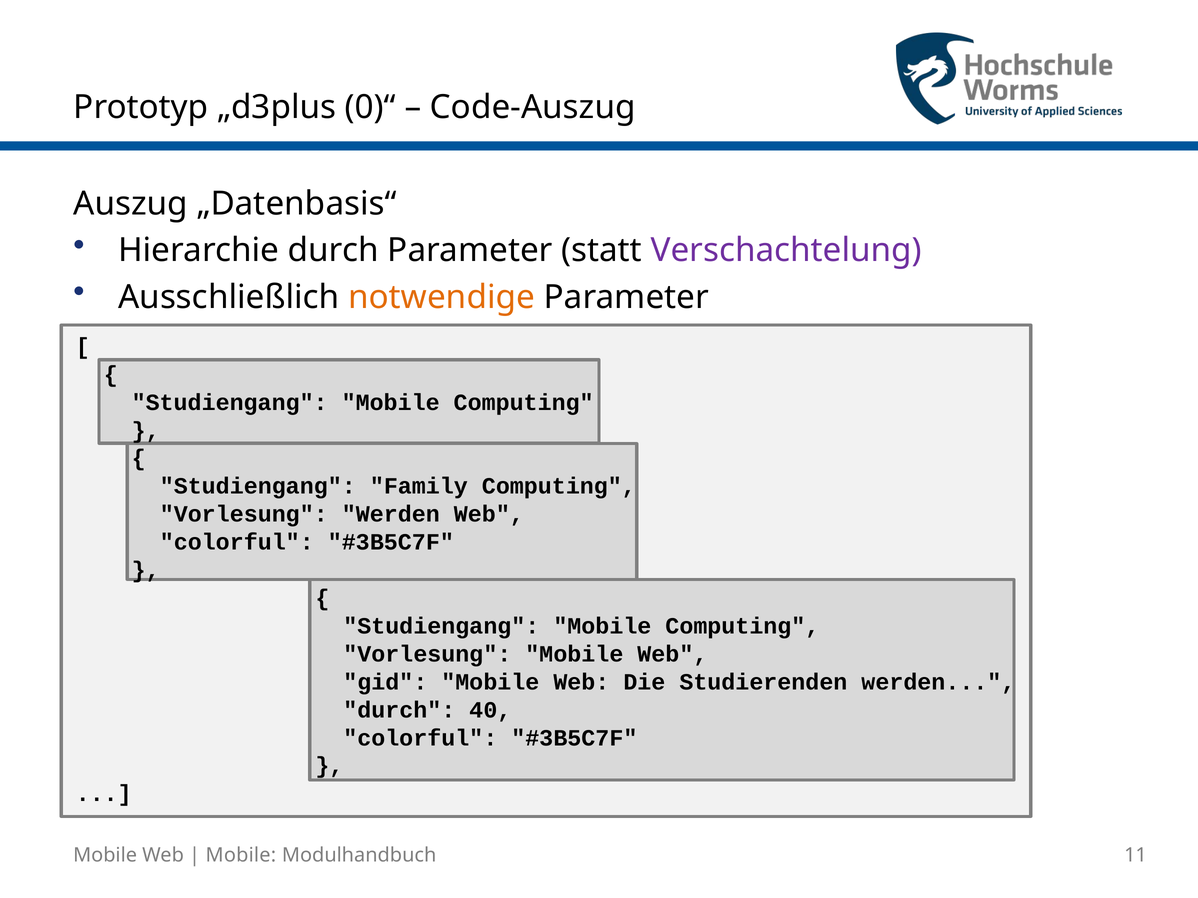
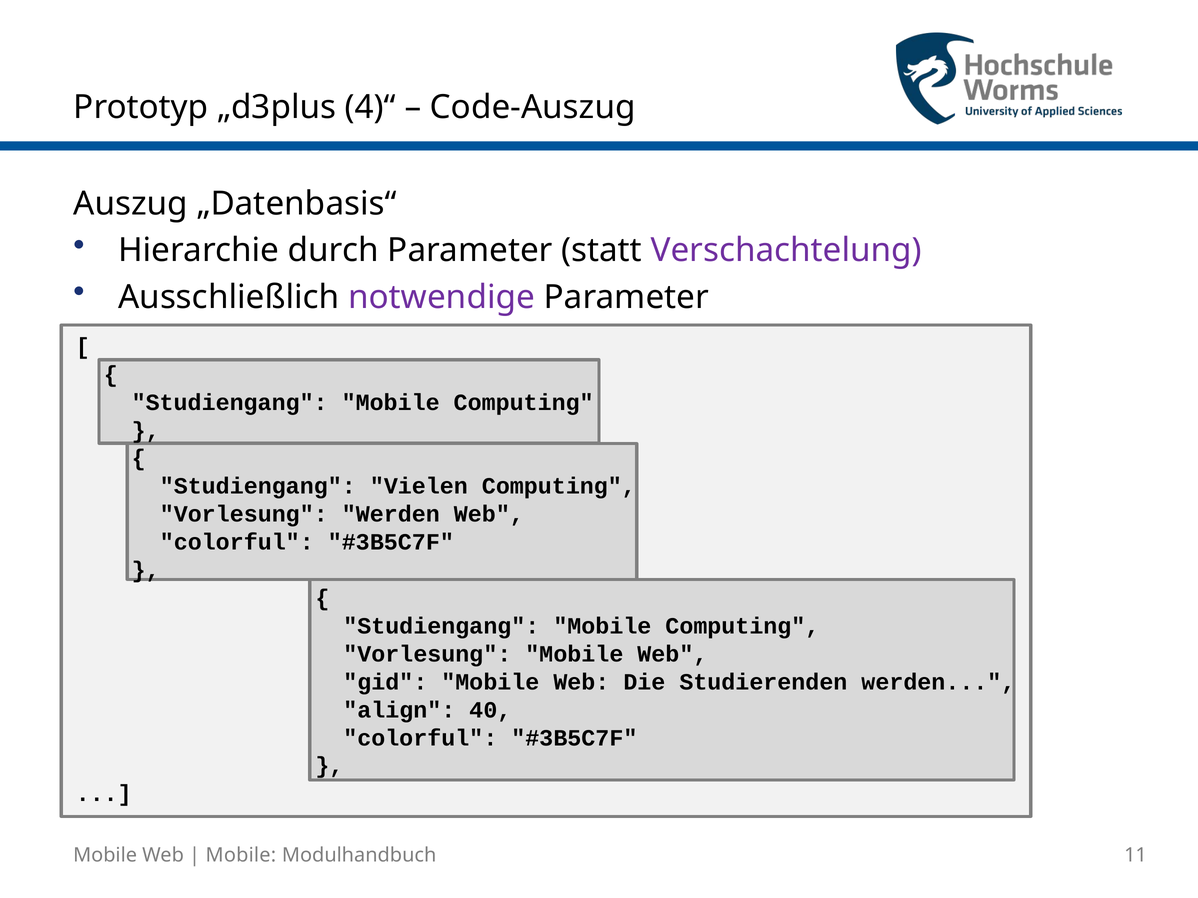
0)“: 0)“ -> 4)“ (370, 107)
notwendige colour: orange -> purple (442, 297)
Family: Family -> Vielen (419, 487)
durch: durch -> align (399, 710)
